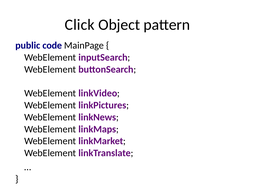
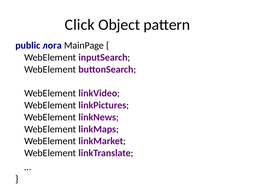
code: code -> лога (52, 45)
